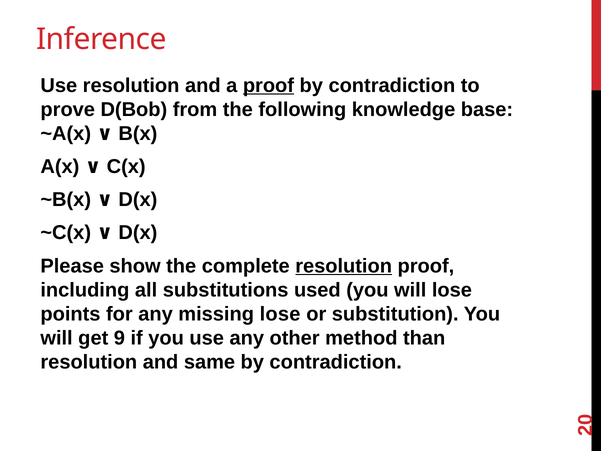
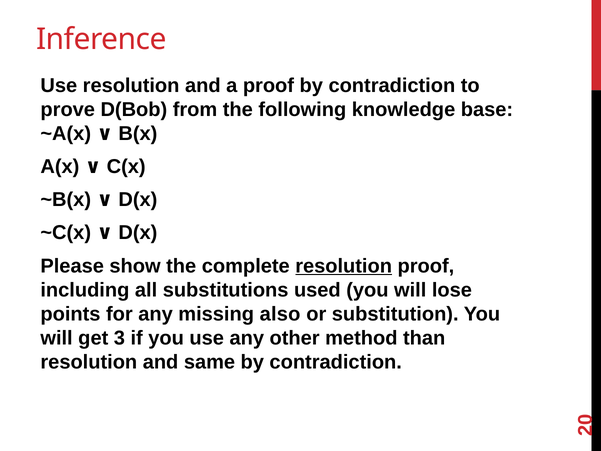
proof underline: present -> none (268, 85)
missing lose: lose -> also (280, 314)
9: 9 -> 3 (119, 338)
